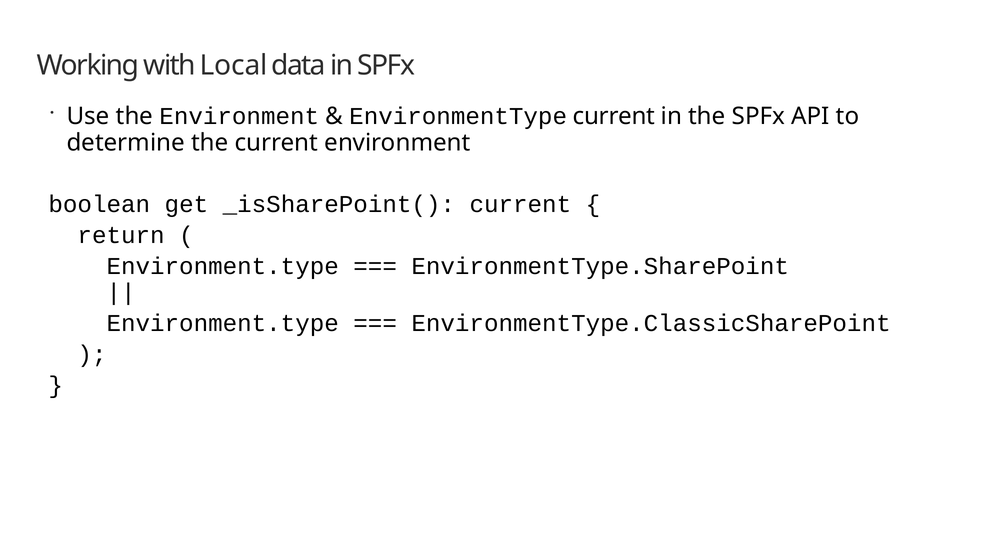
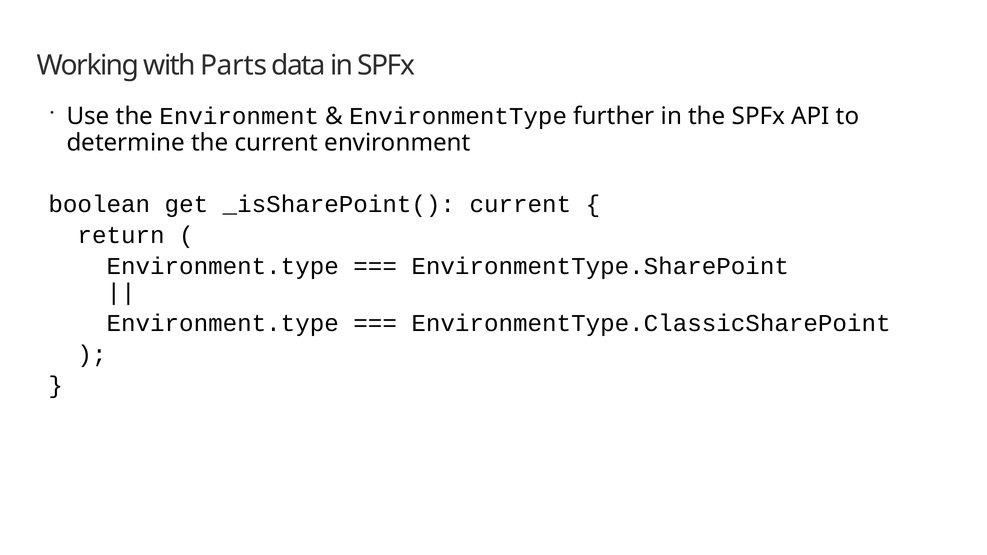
Local: Local -> Parts (234, 65)
EnvironmentType current: current -> further (614, 116)
